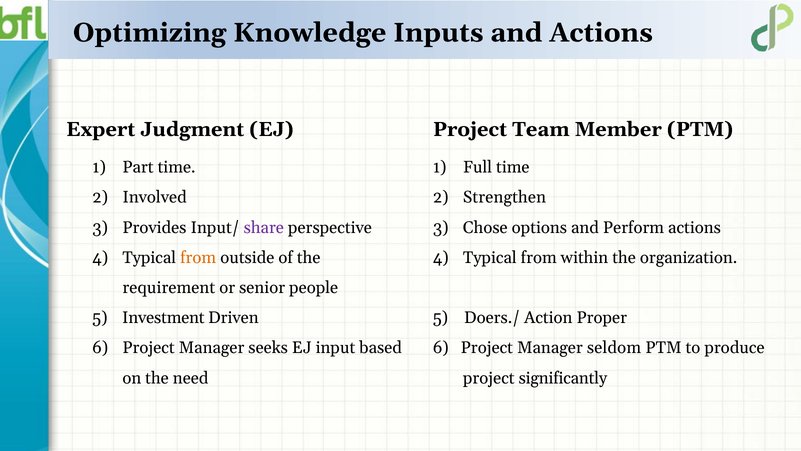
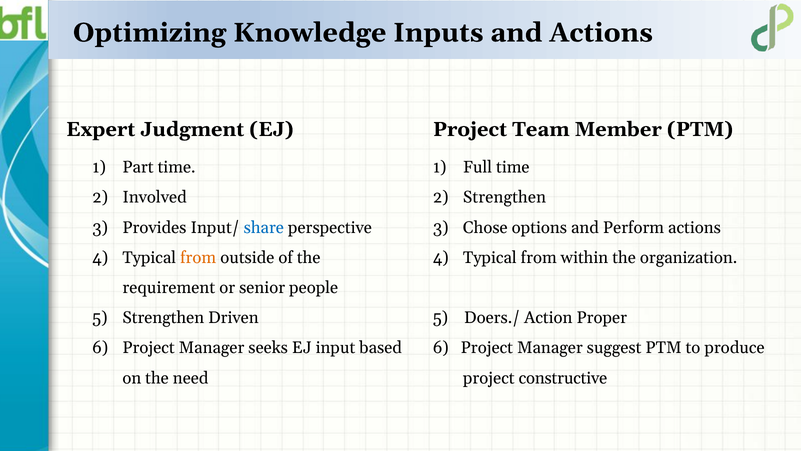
share colour: purple -> blue (264, 227)
5 Investment: Investment -> Strengthen (163, 318)
seldom: seldom -> suggest (614, 348)
significantly: significantly -> constructive (563, 378)
